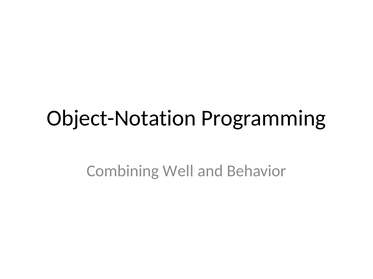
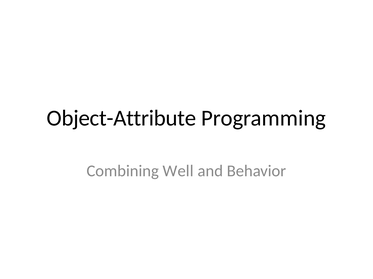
Object-Notation: Object-Notation -> Object-Attribute (121, 118)
